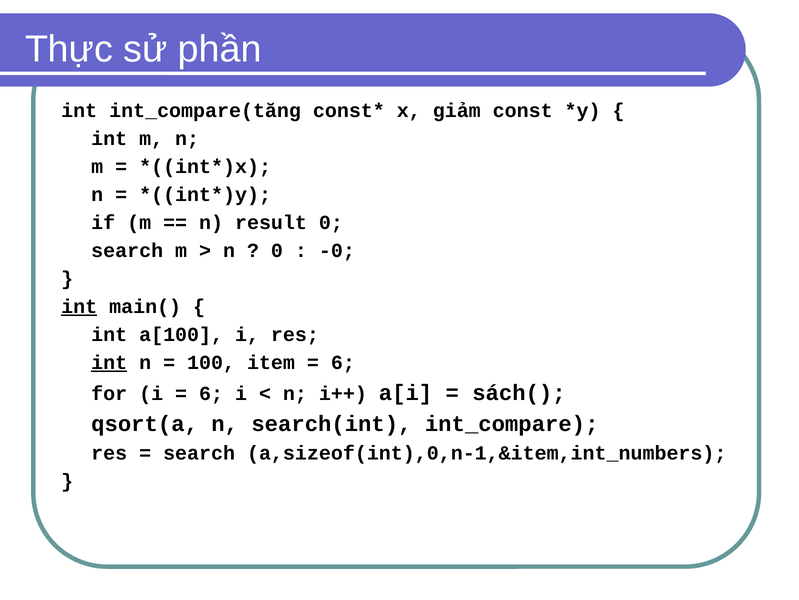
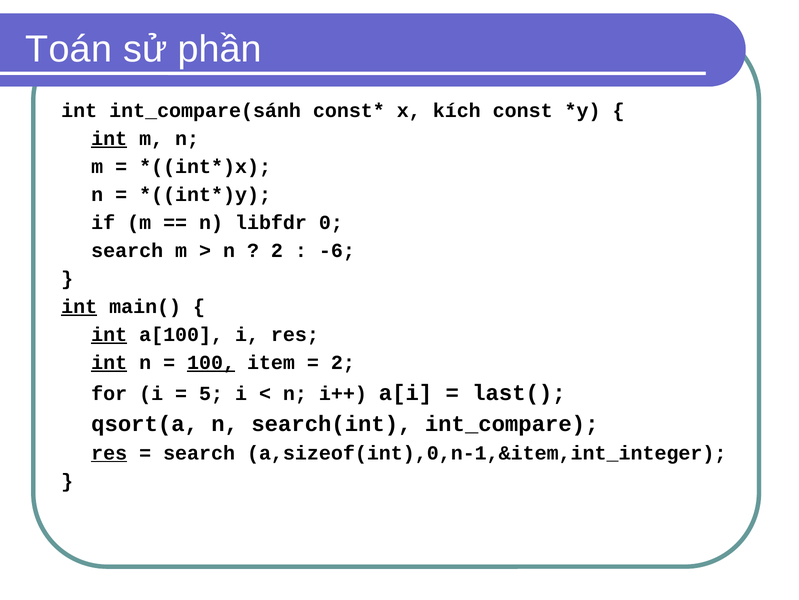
Thực: Thực -> Toán (69, 49)
int_compare(tăng: int_compare(tăng -> int_compare(sánh (205, 111)
giảm: giảm -> kích (457, 111)
int underline: none -> present (109, 139)
result: result -> libfdr (271, 222)
0: 0 -> 2 (277, 250)
-0: -0 -> -6 (337, 250)
int underline: none -> present (109, 334)
100 underline: none -> present (211, 362)
6: 6 -> 2 (343, 362)
6: 6 -> 5 (211, 393)
sách(: sách( -> last( (519, 392)
res underline: none -> present (109, 452)
a,sizeof(int),0,n-1,&item,int_numbers: a,sizeof(int),0,n-1,&item,int_numbers -> a,sizeof(int),0,n-1,&item,int_integer (487, 452)
